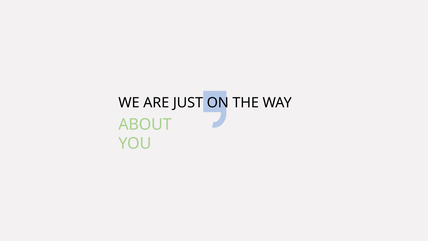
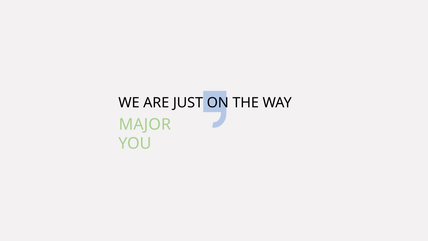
ABOUT: ABOUT -> MAJOR (145, 124)
